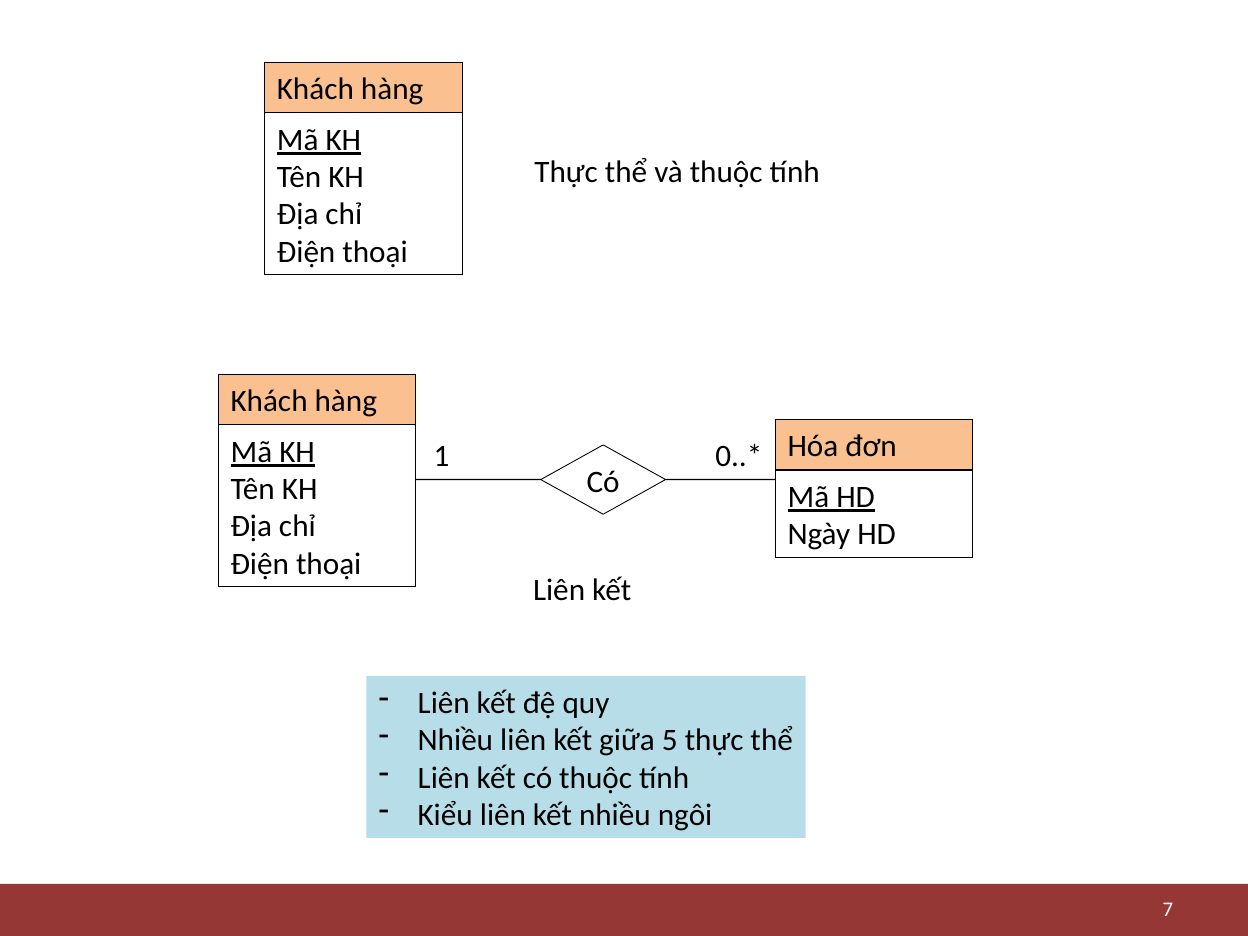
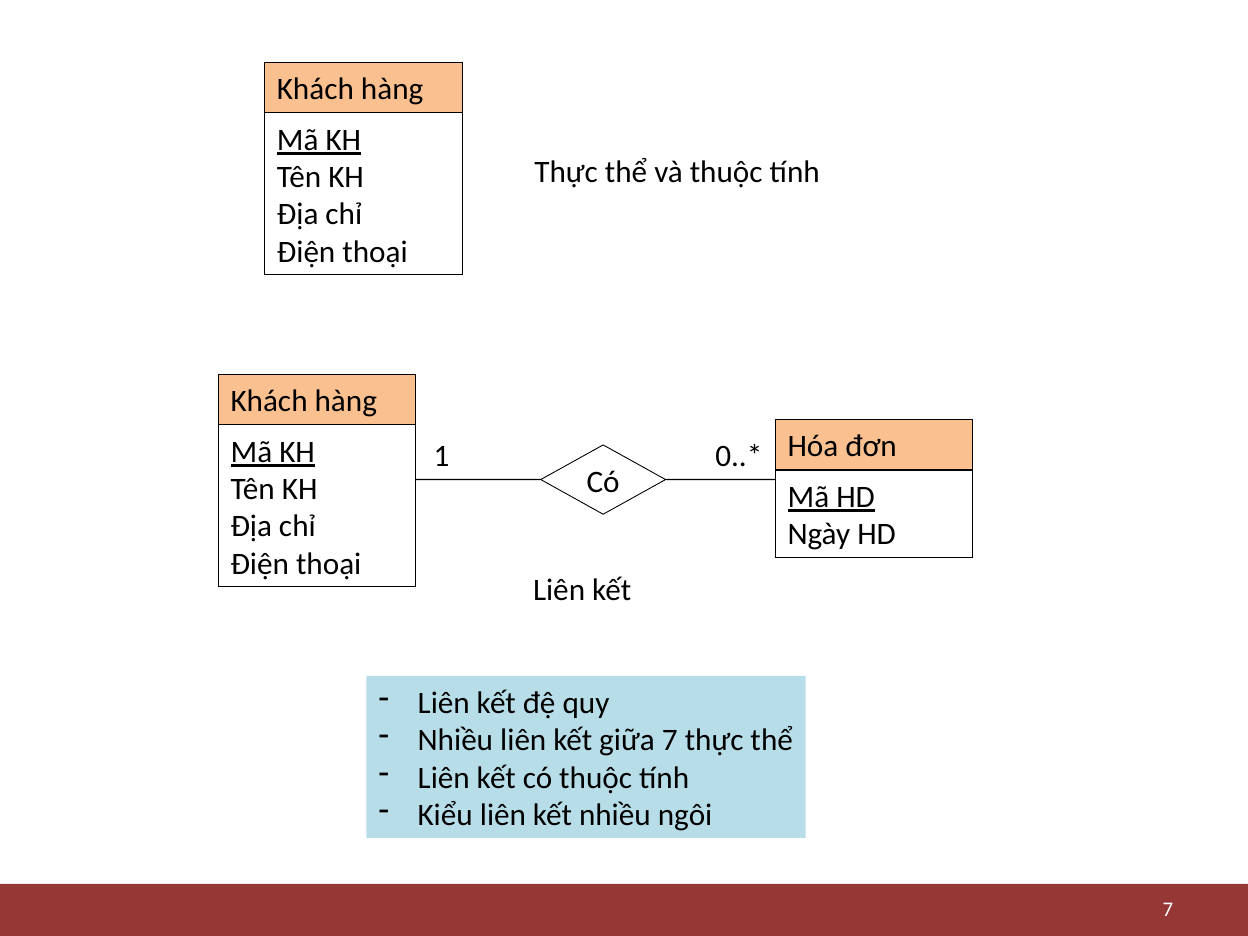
giữa 5: 5 -> 7 (670, 740)
